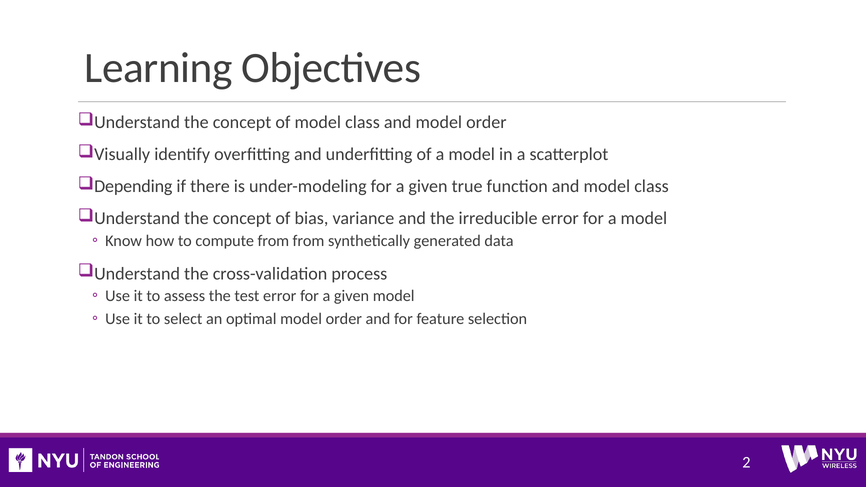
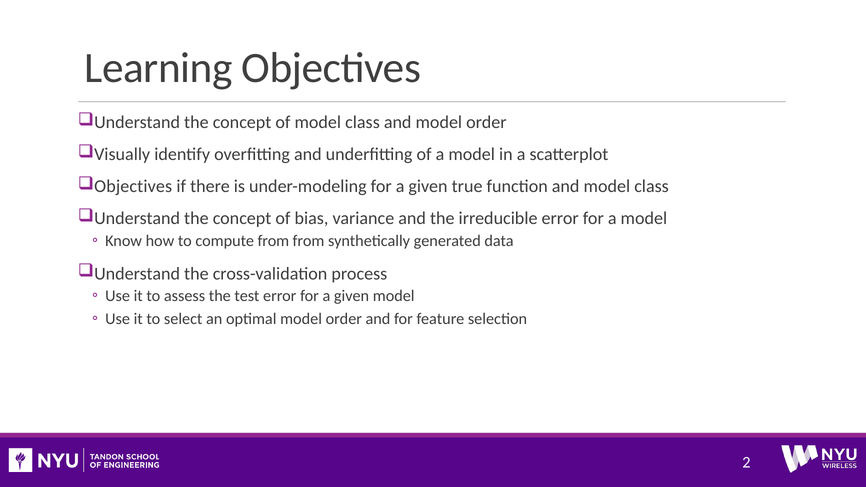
Depending: Depending -> Objectives (133, 186)
